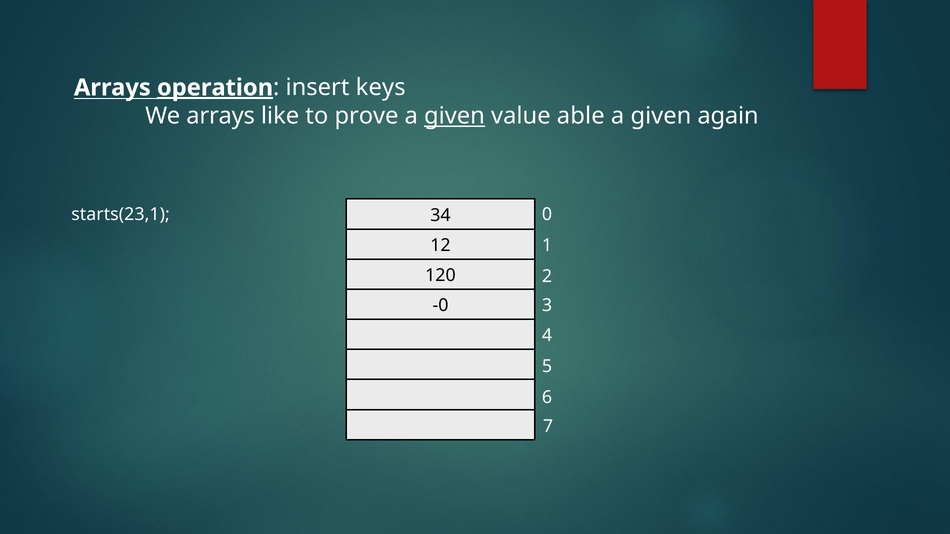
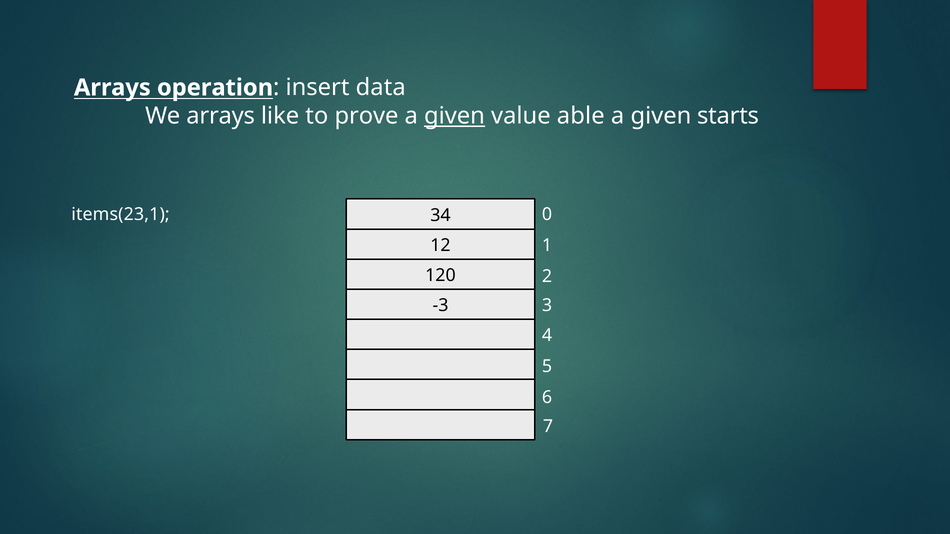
operation underline: present -> none (215, 88)
keys: keys -> data (381, 88)
again: again -> starts (728, 116)
starts(23,1: starts(23,1 -> items(23,1 (121, 215)
-0: -0 -> -3 (440, 306)
